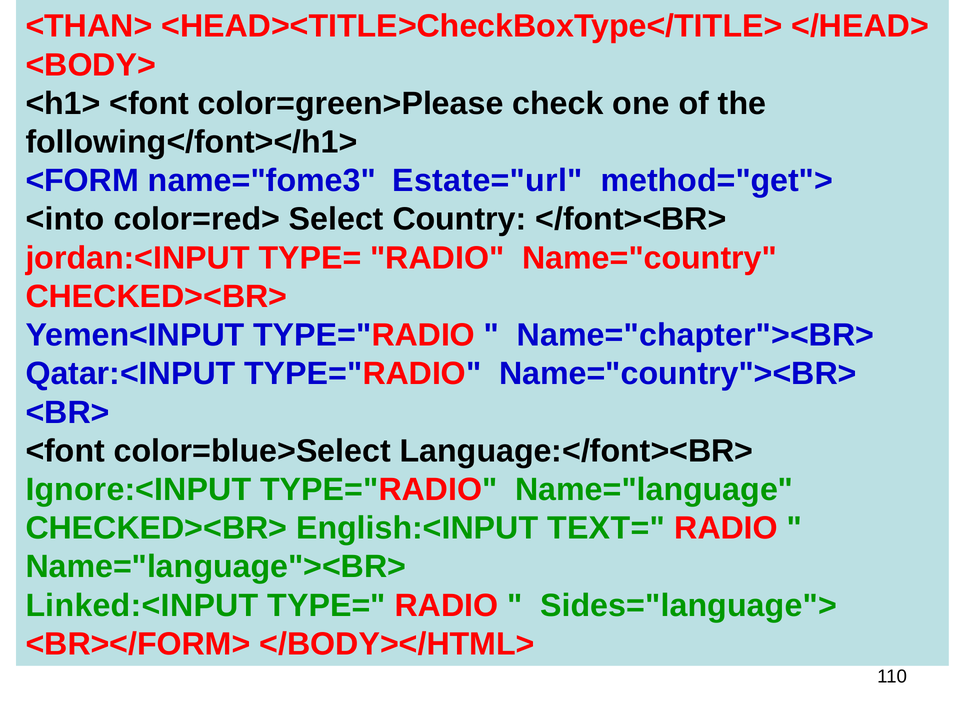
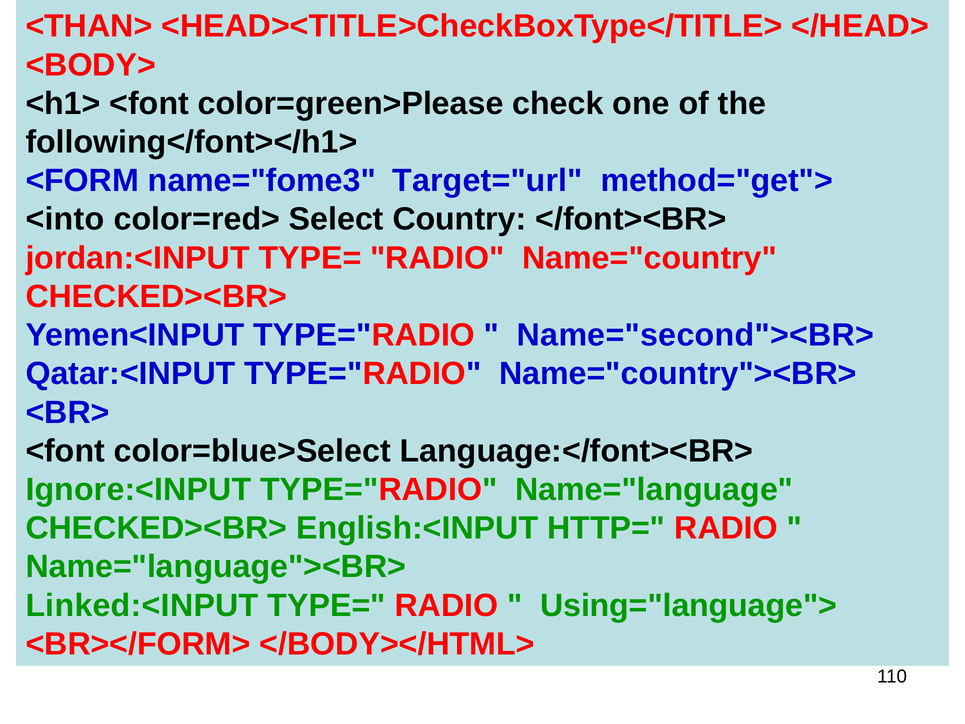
Estate="url: Estate="url -> Target="url (488, 181)
Name="chapter"><BR>: Name="chapter"><BR> -> Name="second"><BR> (695, 335)
TEXT=: TEXT= -> HTTP= (606, 528)
Sides="language">: Sides="language"> -> Using="language"> (689, 605)
